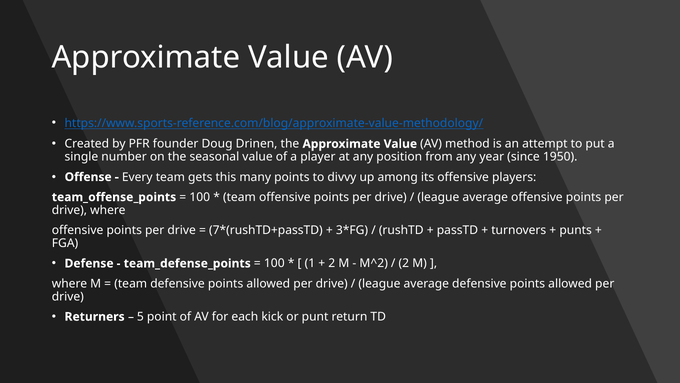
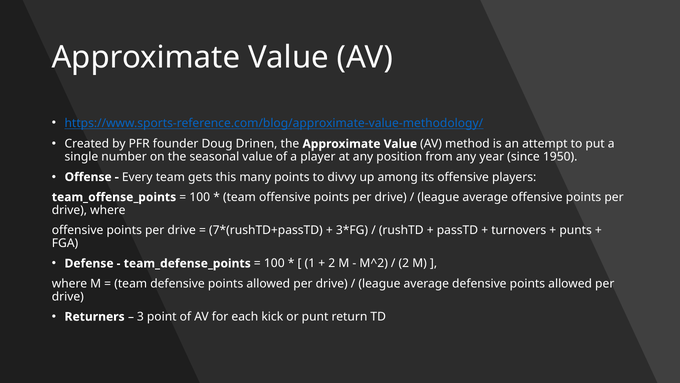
5: 5 -> 3 (140, 316)
